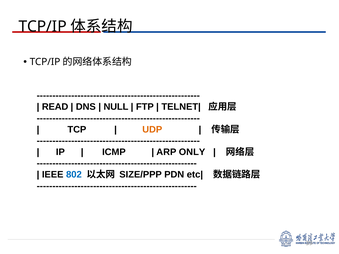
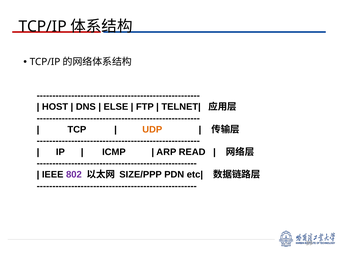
READ: READ -> HOST (55, 107)
NULL: NULL -> ELSE (116, 107)
ONLY: ONLY -> READ (192, 152)
802 colour: blue -> purple (74, 175)
